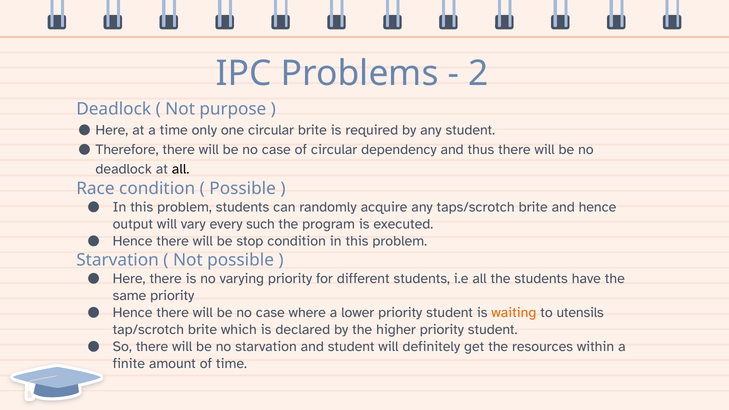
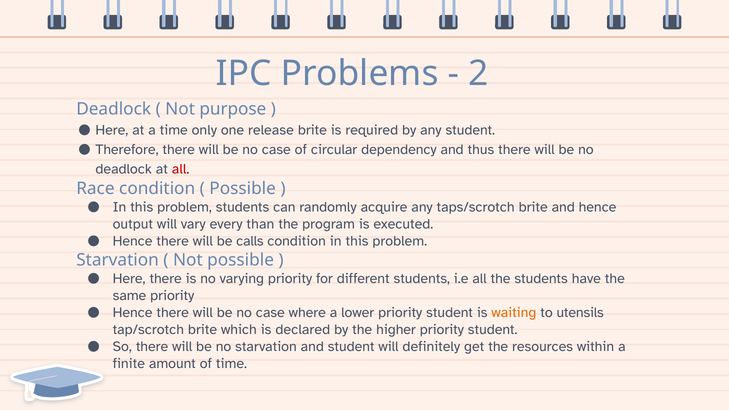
one circular: circular -> release (271, 130)
all colour: black -> red (181, 169)
such: such -> than (260, 224)
stop: stop -> calls (250, 241)
